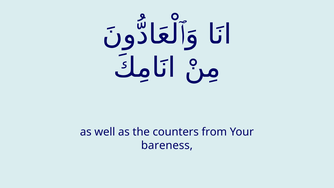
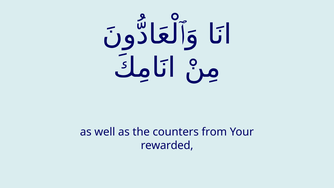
bareness: bareness -> rewarded (167, 145)
